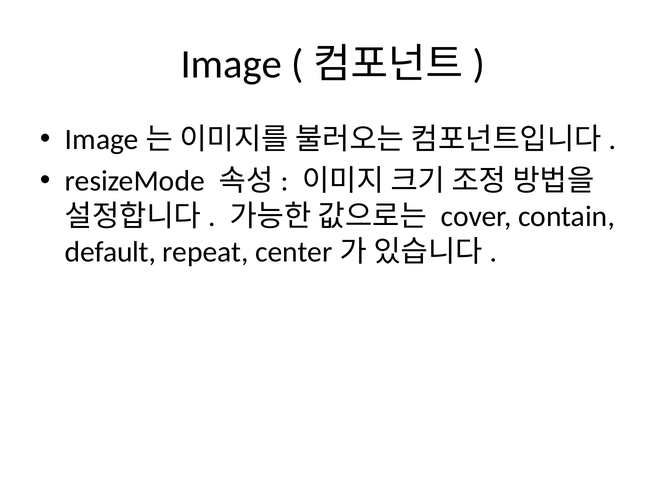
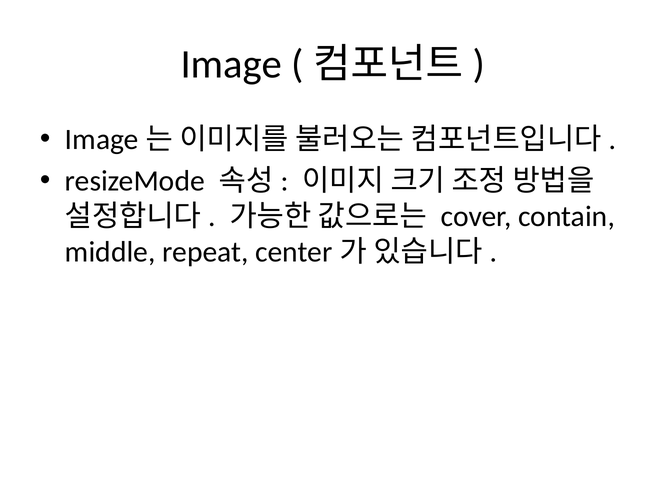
default: default -> middle (110, 252)
